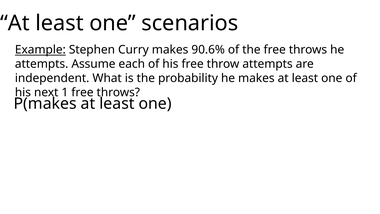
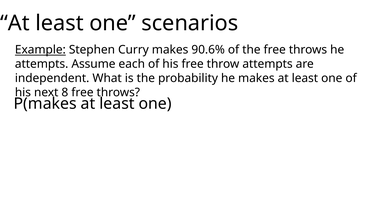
1: 1 -> 8 (65, 92)
